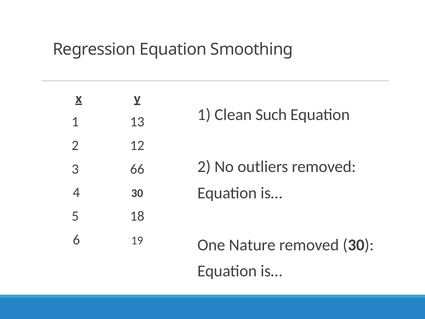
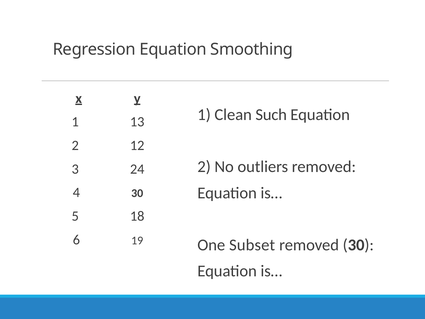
66: 66 -> 24 (137, 169)
Nature: Nature -> Subset (252, 245)
